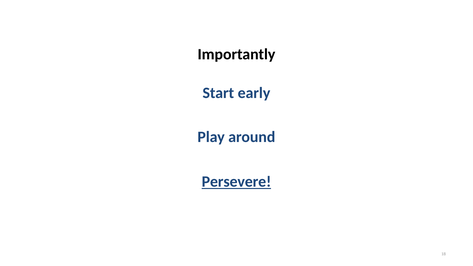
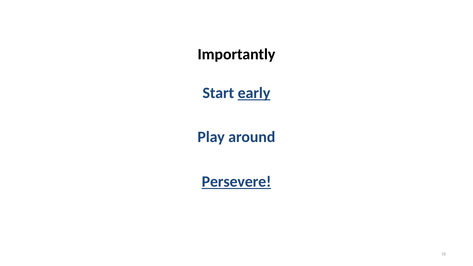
early underline: none -> present (254, 93)
